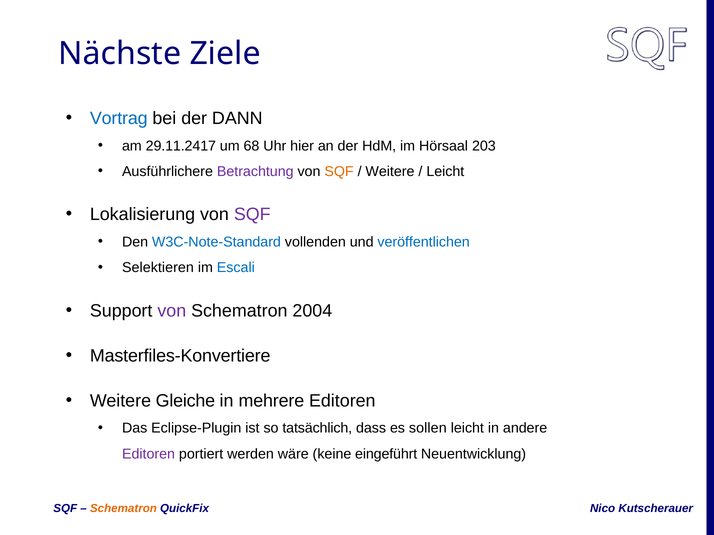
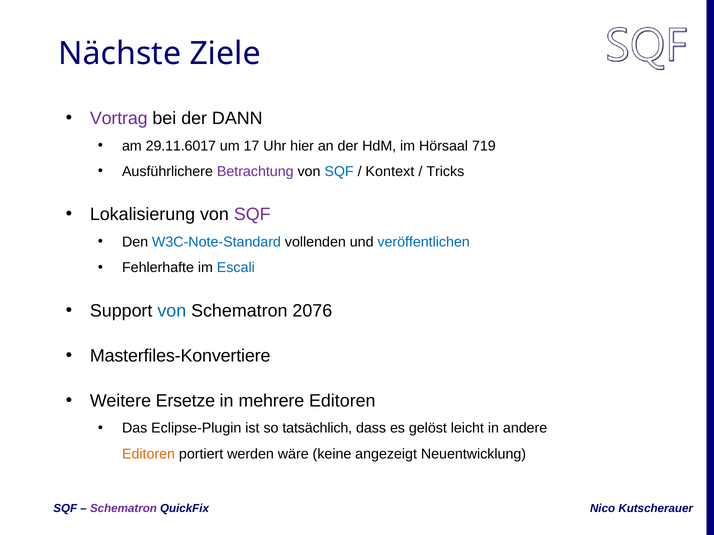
Vortrag colour: blue -> purple (119, 118)
29.11.2417: 29.11.2417 -> 29.11.6017 (181, 146)
68: 68 -> 17 (251, 146)
203: 203 -> 719 (484, 146)
SQF colour: orange -> blue (339, 172)
Weitere: Weitere -> Kontext (390, 172)
Leicht: Leicht -> Tricks (445, 172)
Selektieren: Selektieren -> Fehlerhafte (158, 268)
von colour: purple -> blue (172, 311)
2004: 2004 -> 2076 (312, 311)
Gleiche: Gleiche -> Ersetze (185, 401)
sollen: sollen -> gelöst (428, 429)
Editoren colour: purple -> orange (149, 454)
eingeführt: eingeführt -> angezeigt (386, 454)
Schematron colour: orange -> purple (123, 509)
